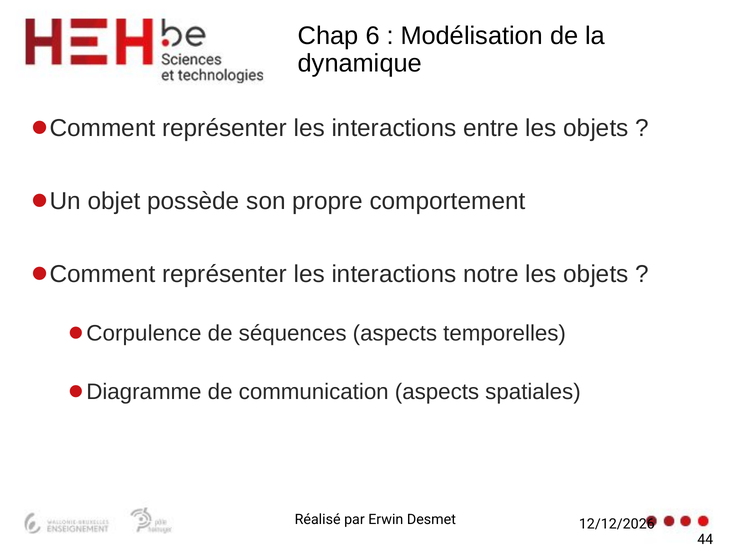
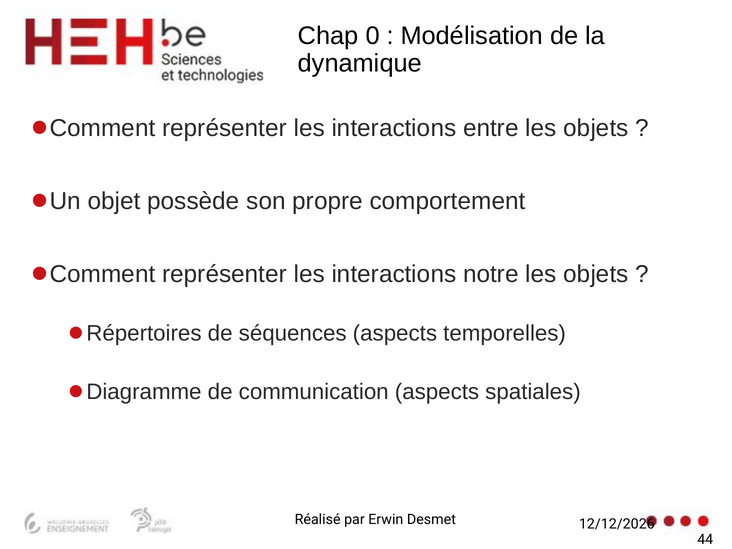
6: 6 -> 0 (373, 36)
Corpulence: Corpulence -> Répertoires (144, 334)
